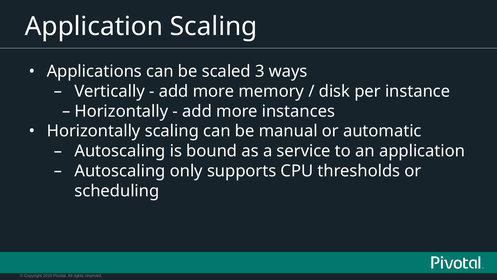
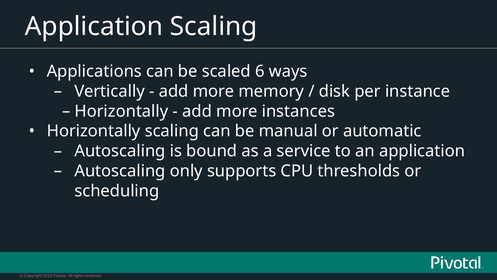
3: 3 -> 6 (260, 71)
